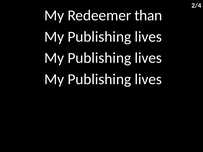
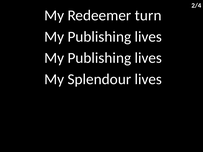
than: than -> turn (148, 15)
Publishing: Publishing -> Splendour (99, 79)
